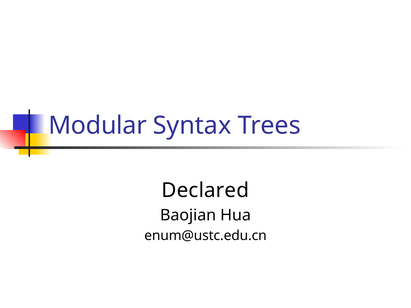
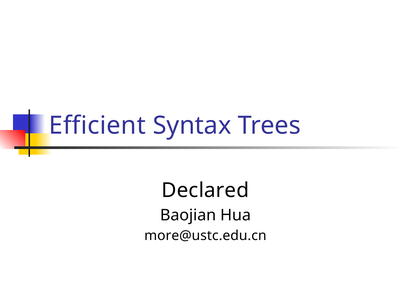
Modular: Modular -> Efficient (97, 126)
enum@ustc.edu.cn: enum@ustc.edu.cn -> more@ustc.edu.cn (205, 236)
